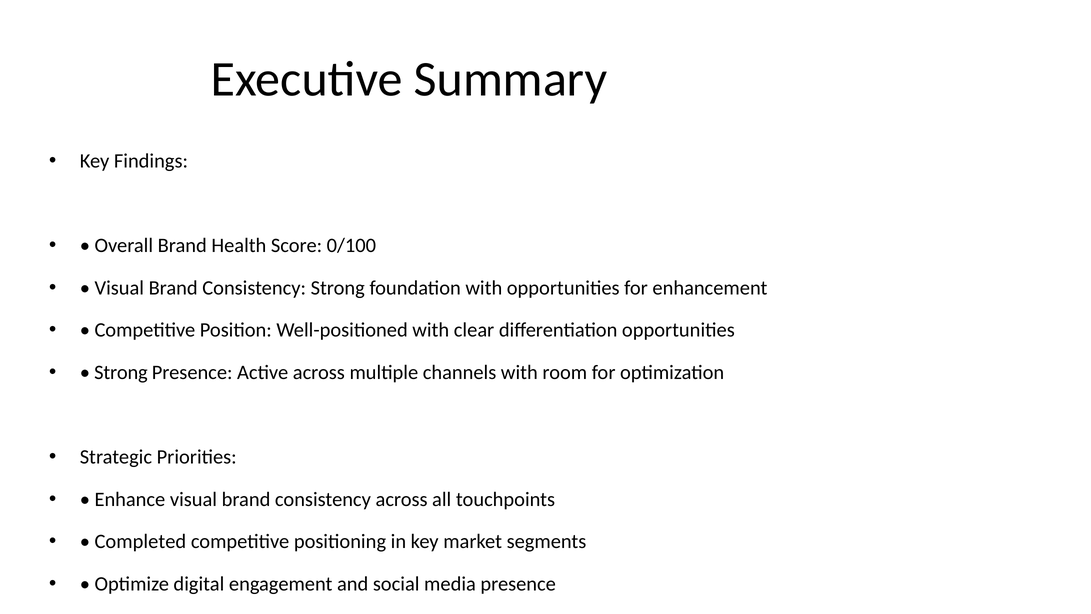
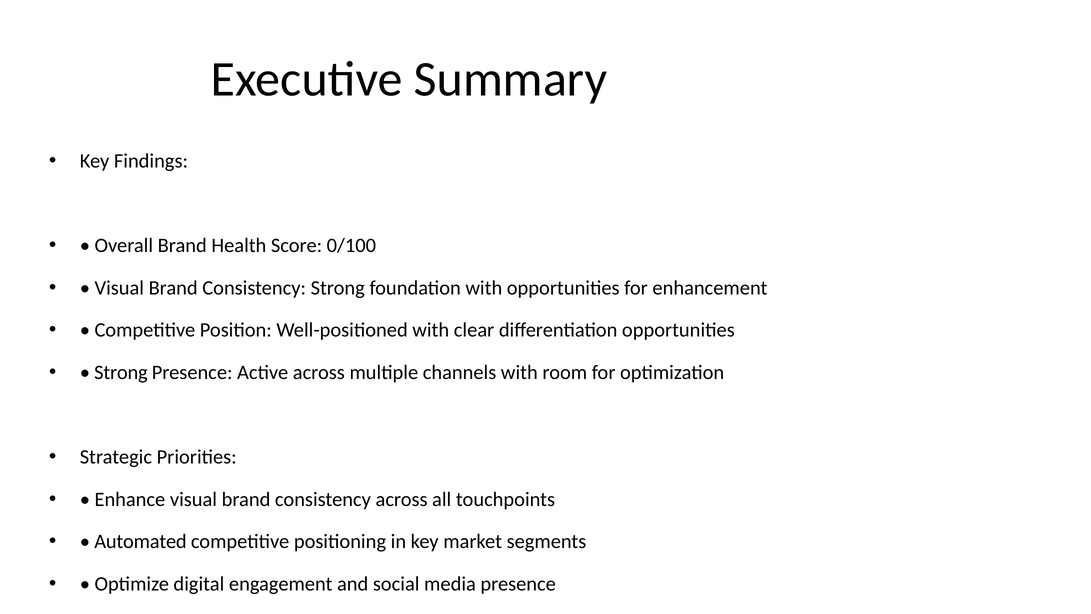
Completed: Completed -> Automated (141, 542)
